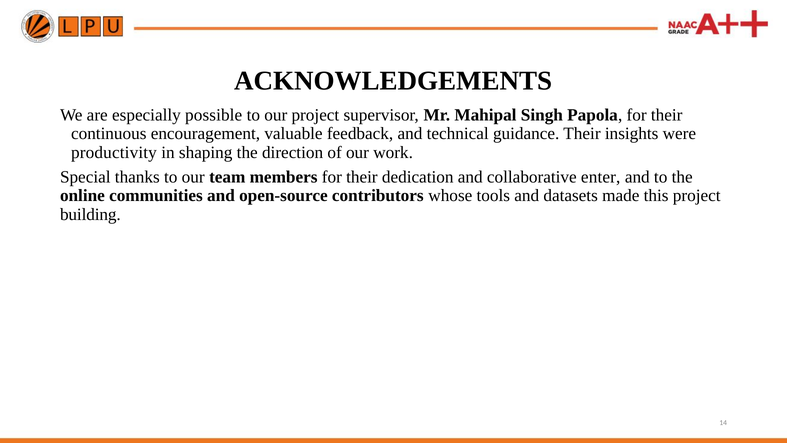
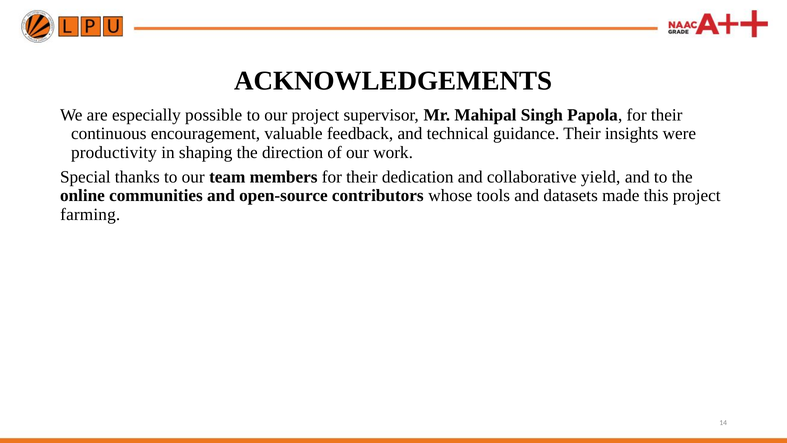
enter: enter -> yield (601, 177)
building: building -> farming (90, 214)
